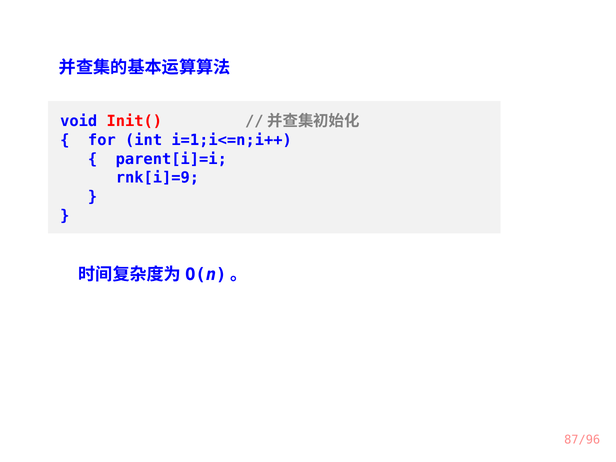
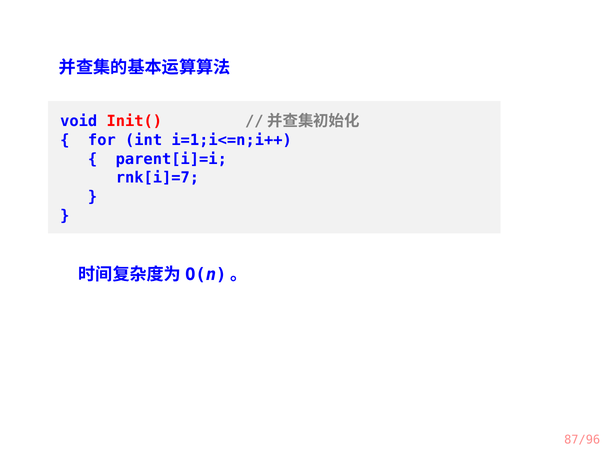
rnk[i]=9: rnk[i]=9 -> rnk[i]=7 (157, 178)
